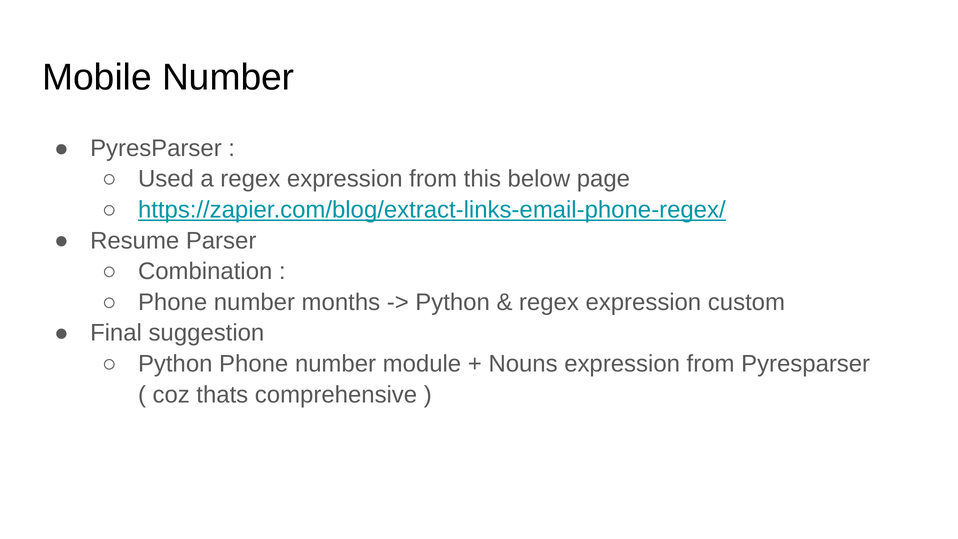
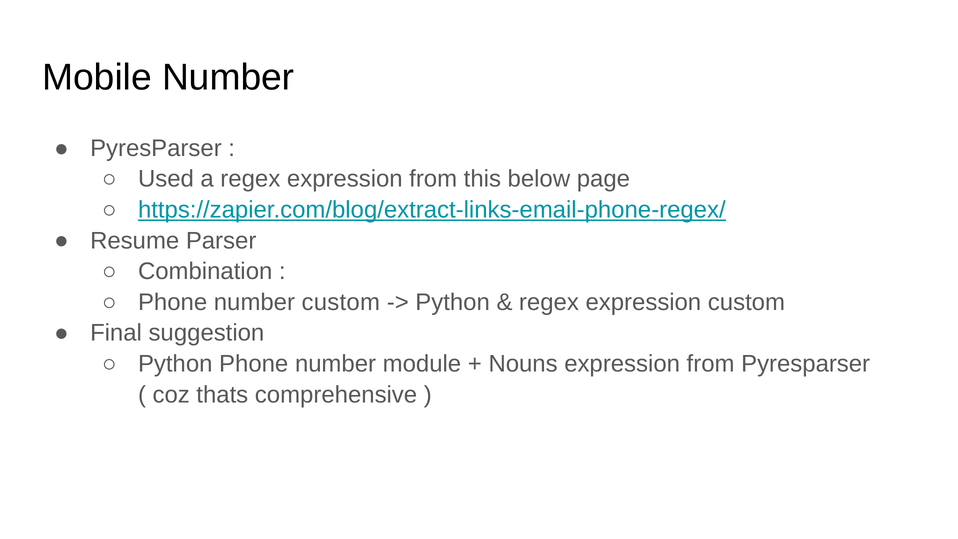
number months: months -> custom (341, 302)
